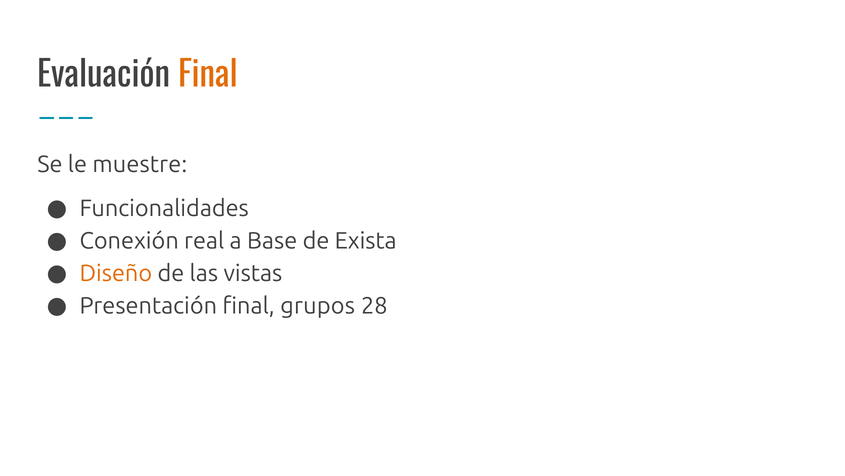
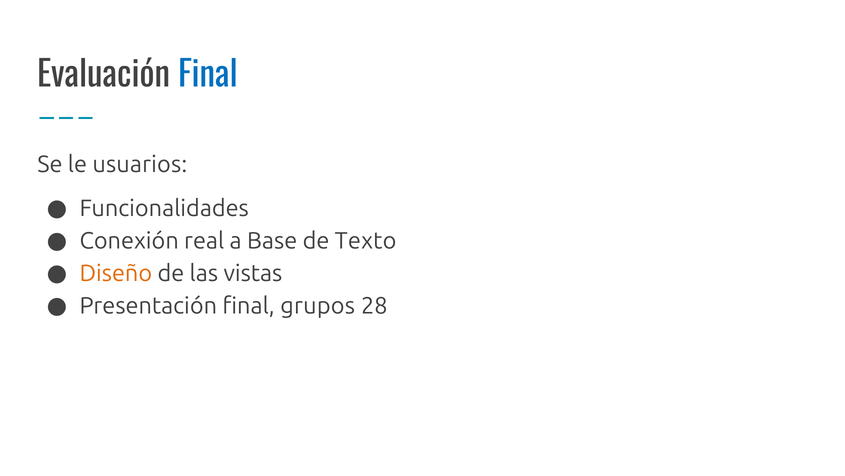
Final colour: orange -> blue (208, 75)
muestre: muestre -> usuarios (140, 164)
Exista: Exista -> Texto (366, 241)
